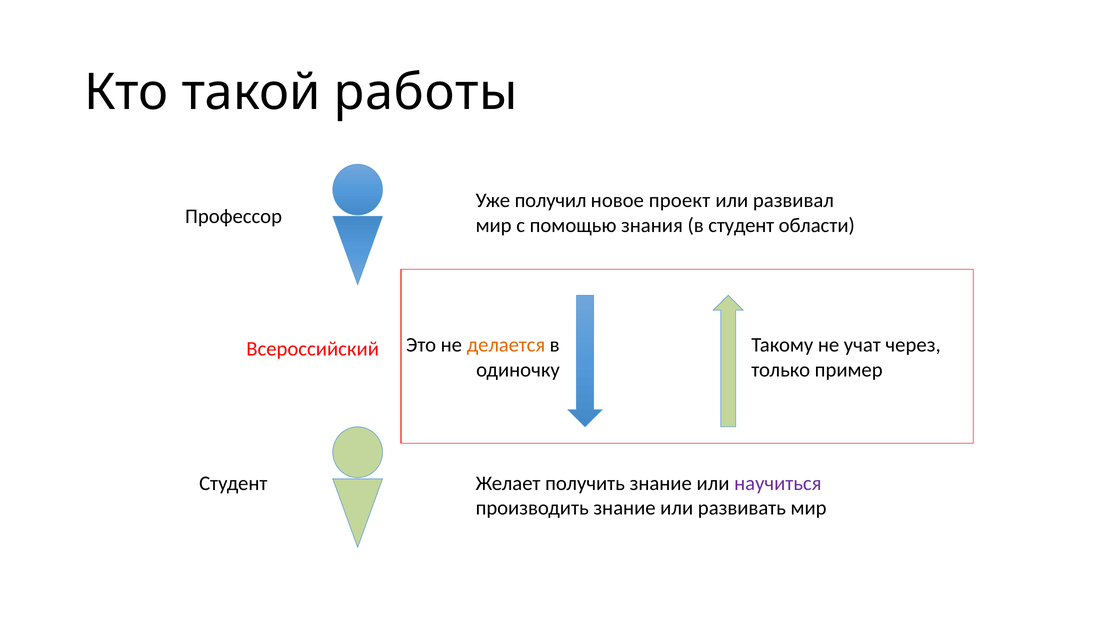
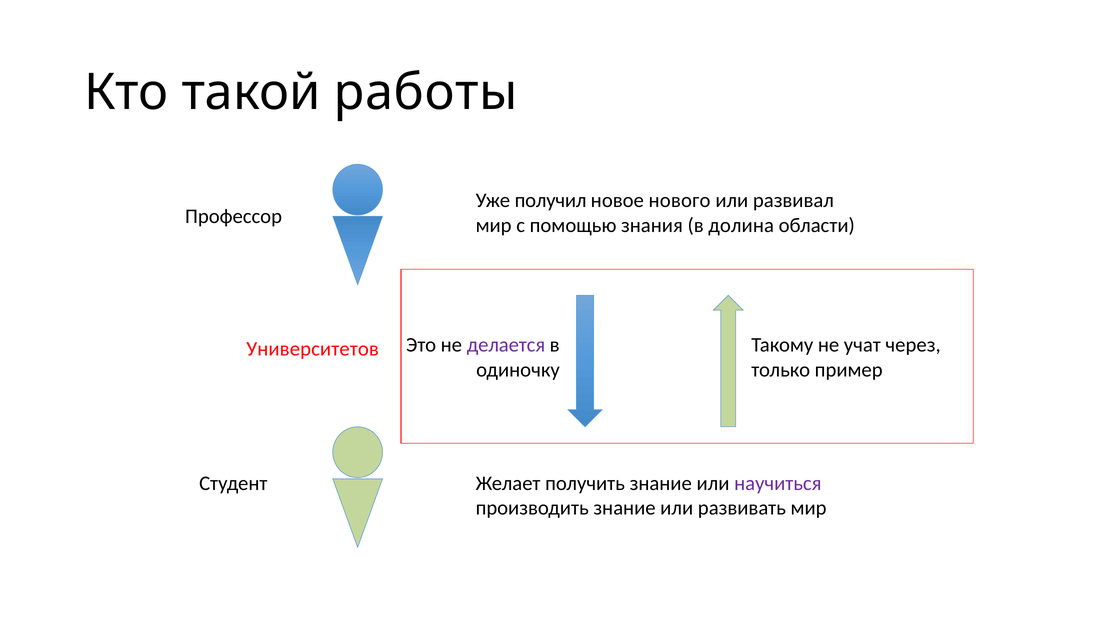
проект: проект -> нового (680, 200)
в студент: студент -> долина (741, 225)
делается colour: orange -> purple (506, 345)
Всероссийский: Всероссийский -> Университетов (313, 349)
